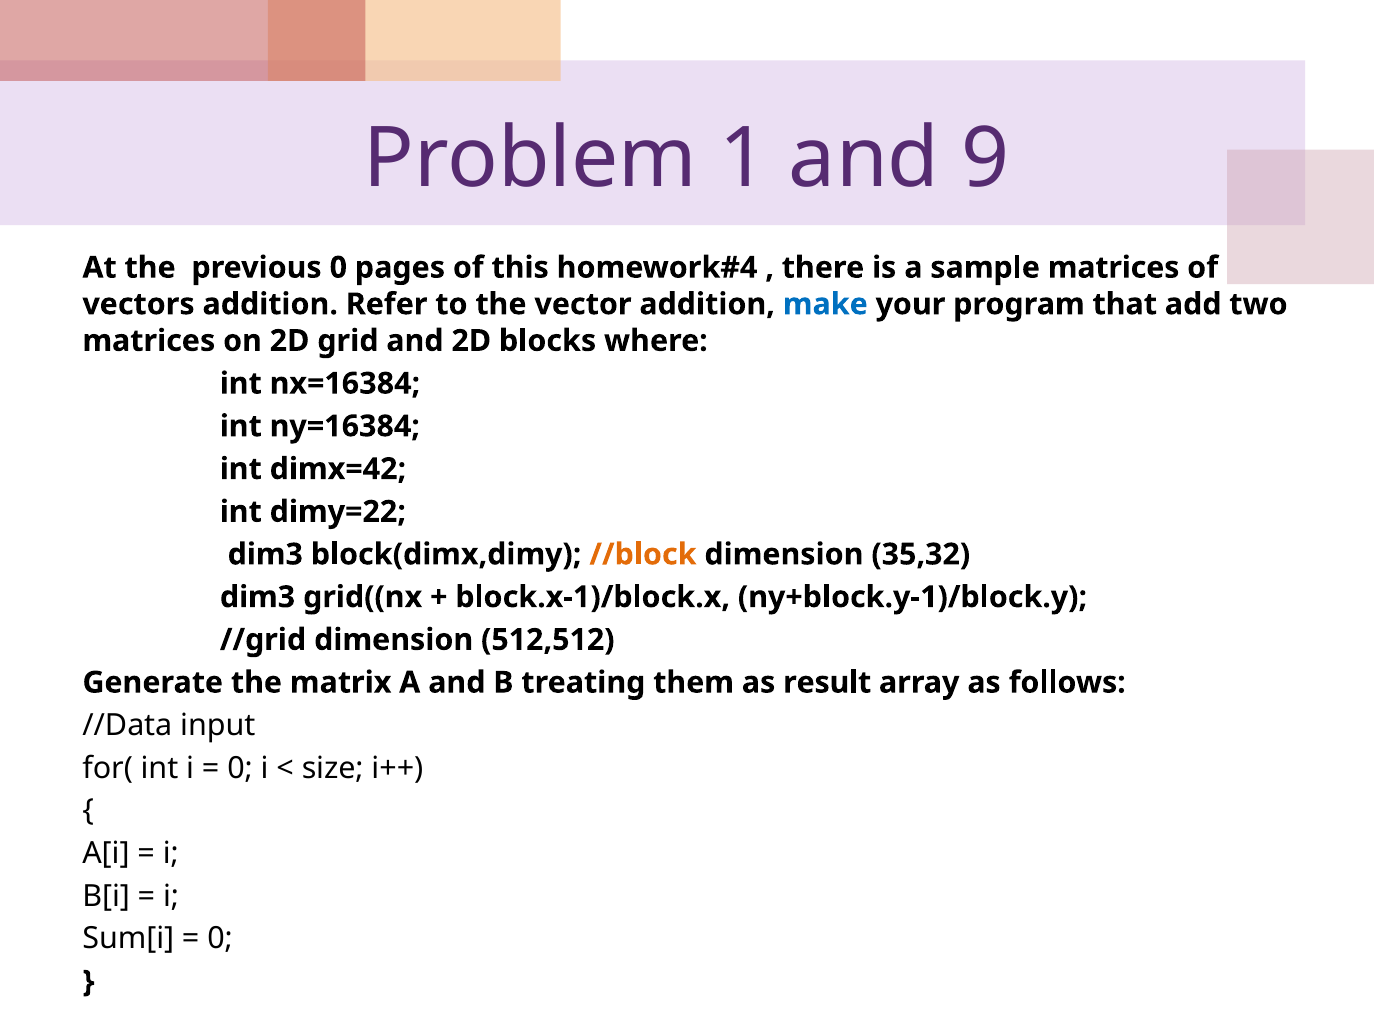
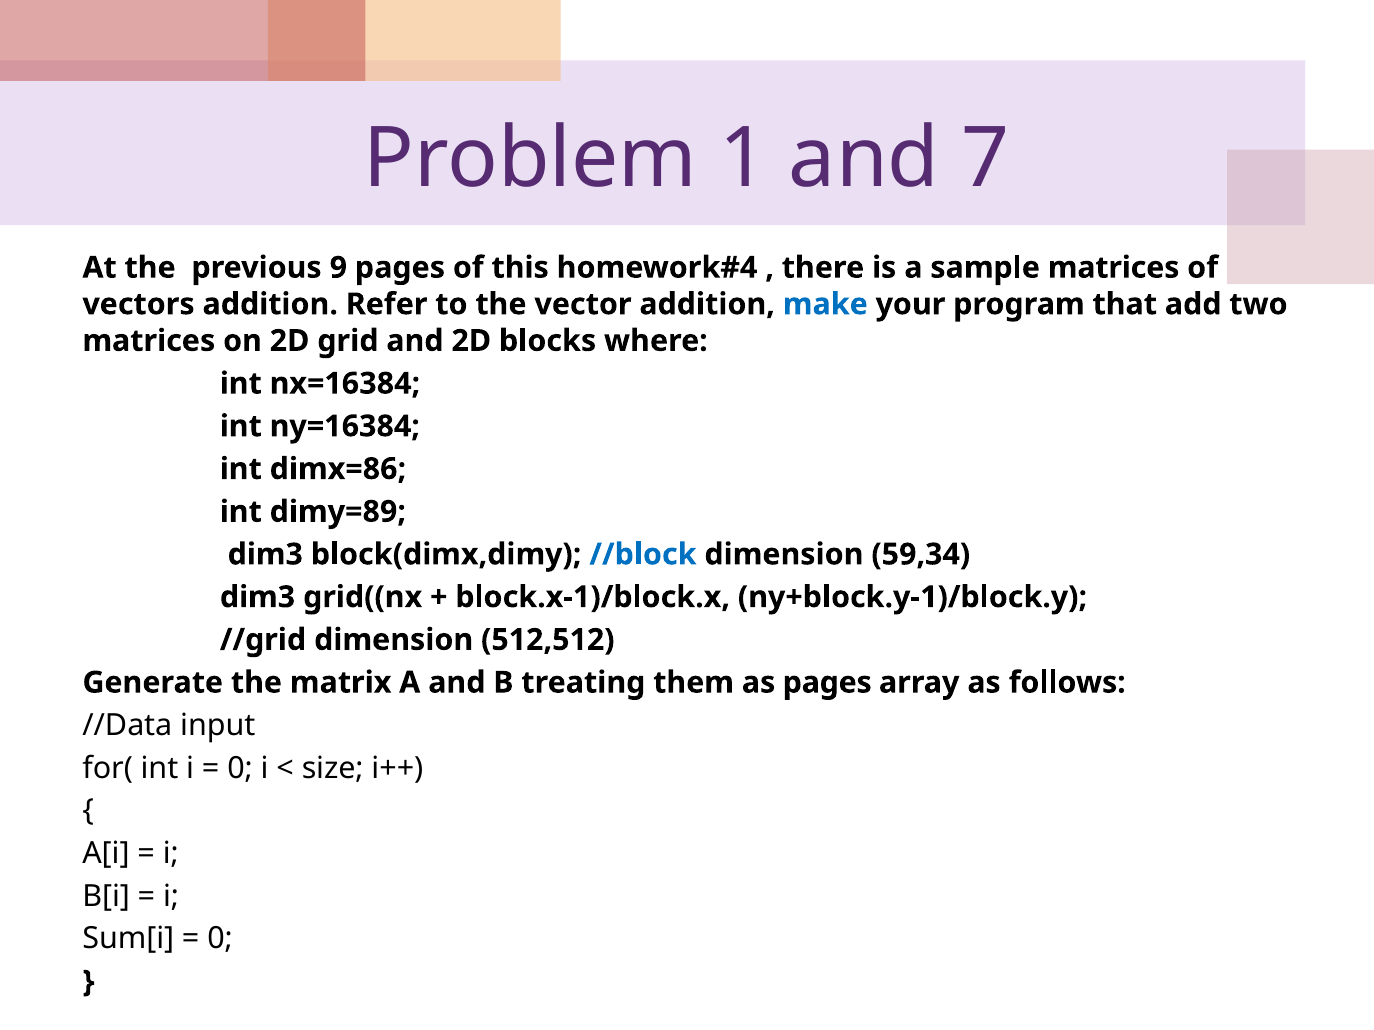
9: 9 -> 7 (985, 159)
previous 0: 0 -> 9 (338, 268)
dimx=42: dimx=42 -> dimx=86 (338, 469)
dimy=22: dimy=22 -> dimy=89 (338, 512)
//block colour: orange -> blue (643, 555)
35,32: 35,32 -> 59,34 (921, 555)
as result: result -> pages (827, 683)
